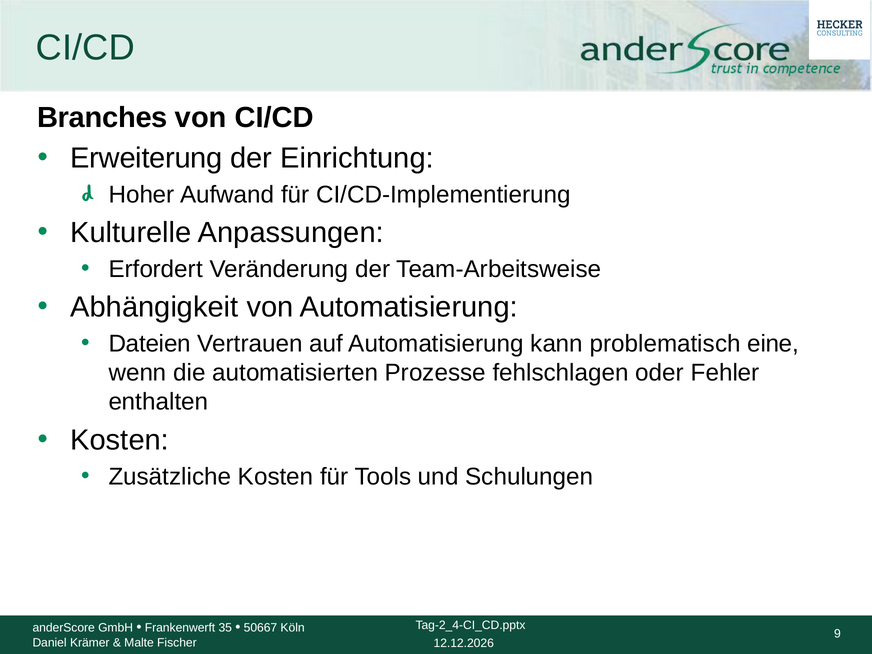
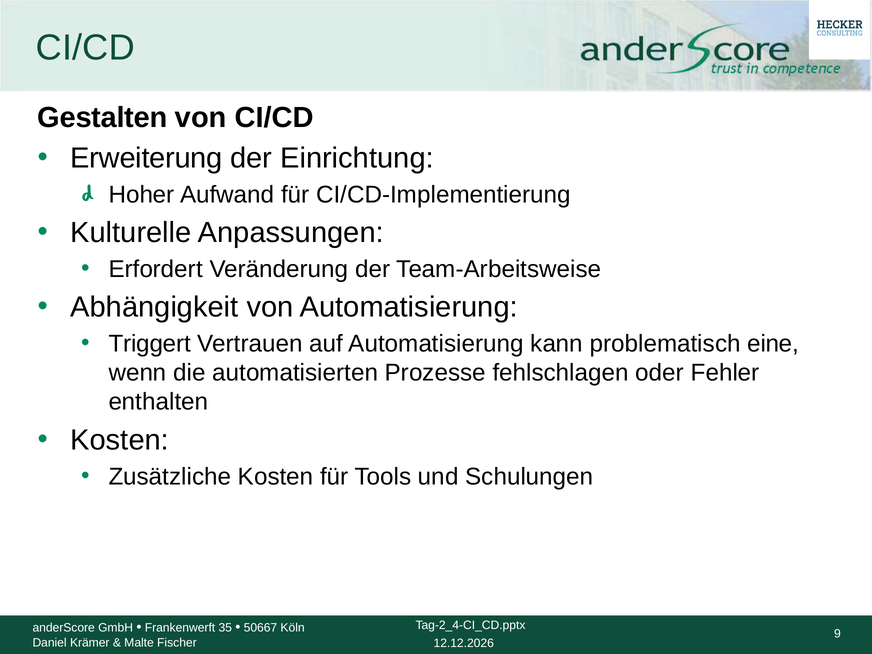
Branches: Branches -> Gestalten (102, 117)
Dateien: Dateien -> Triggert (150, 344)
